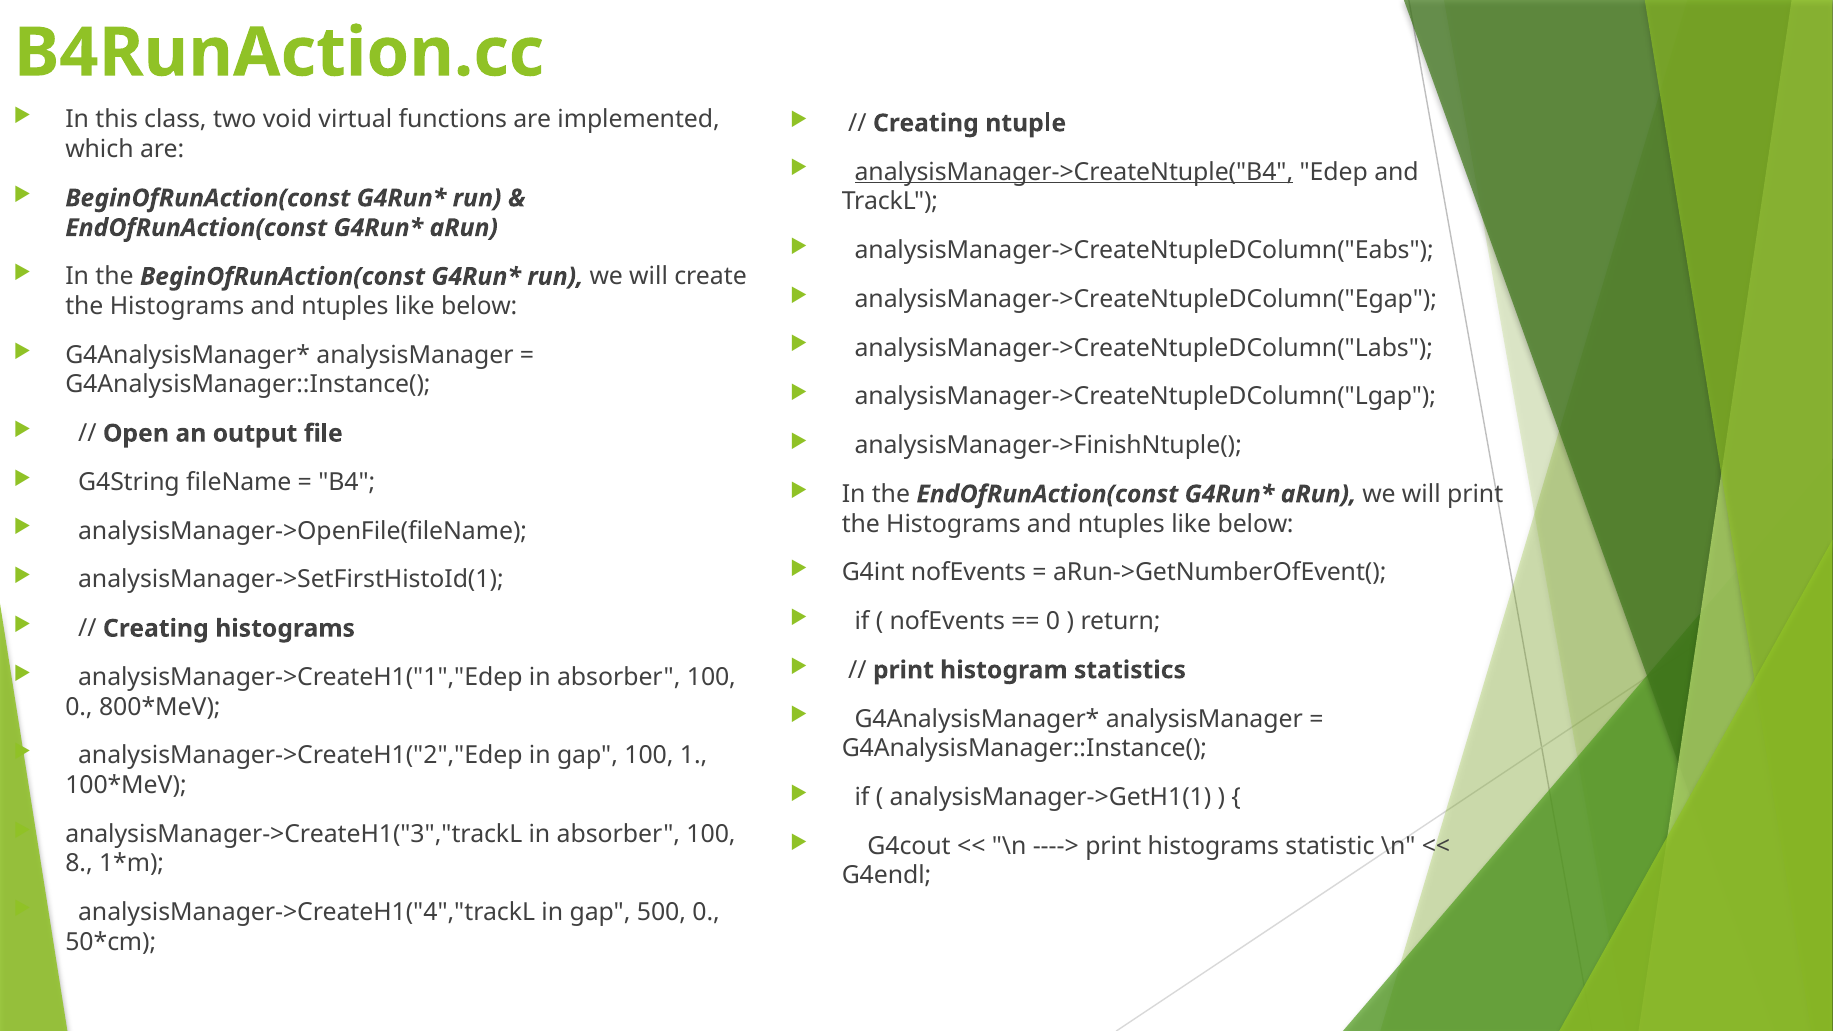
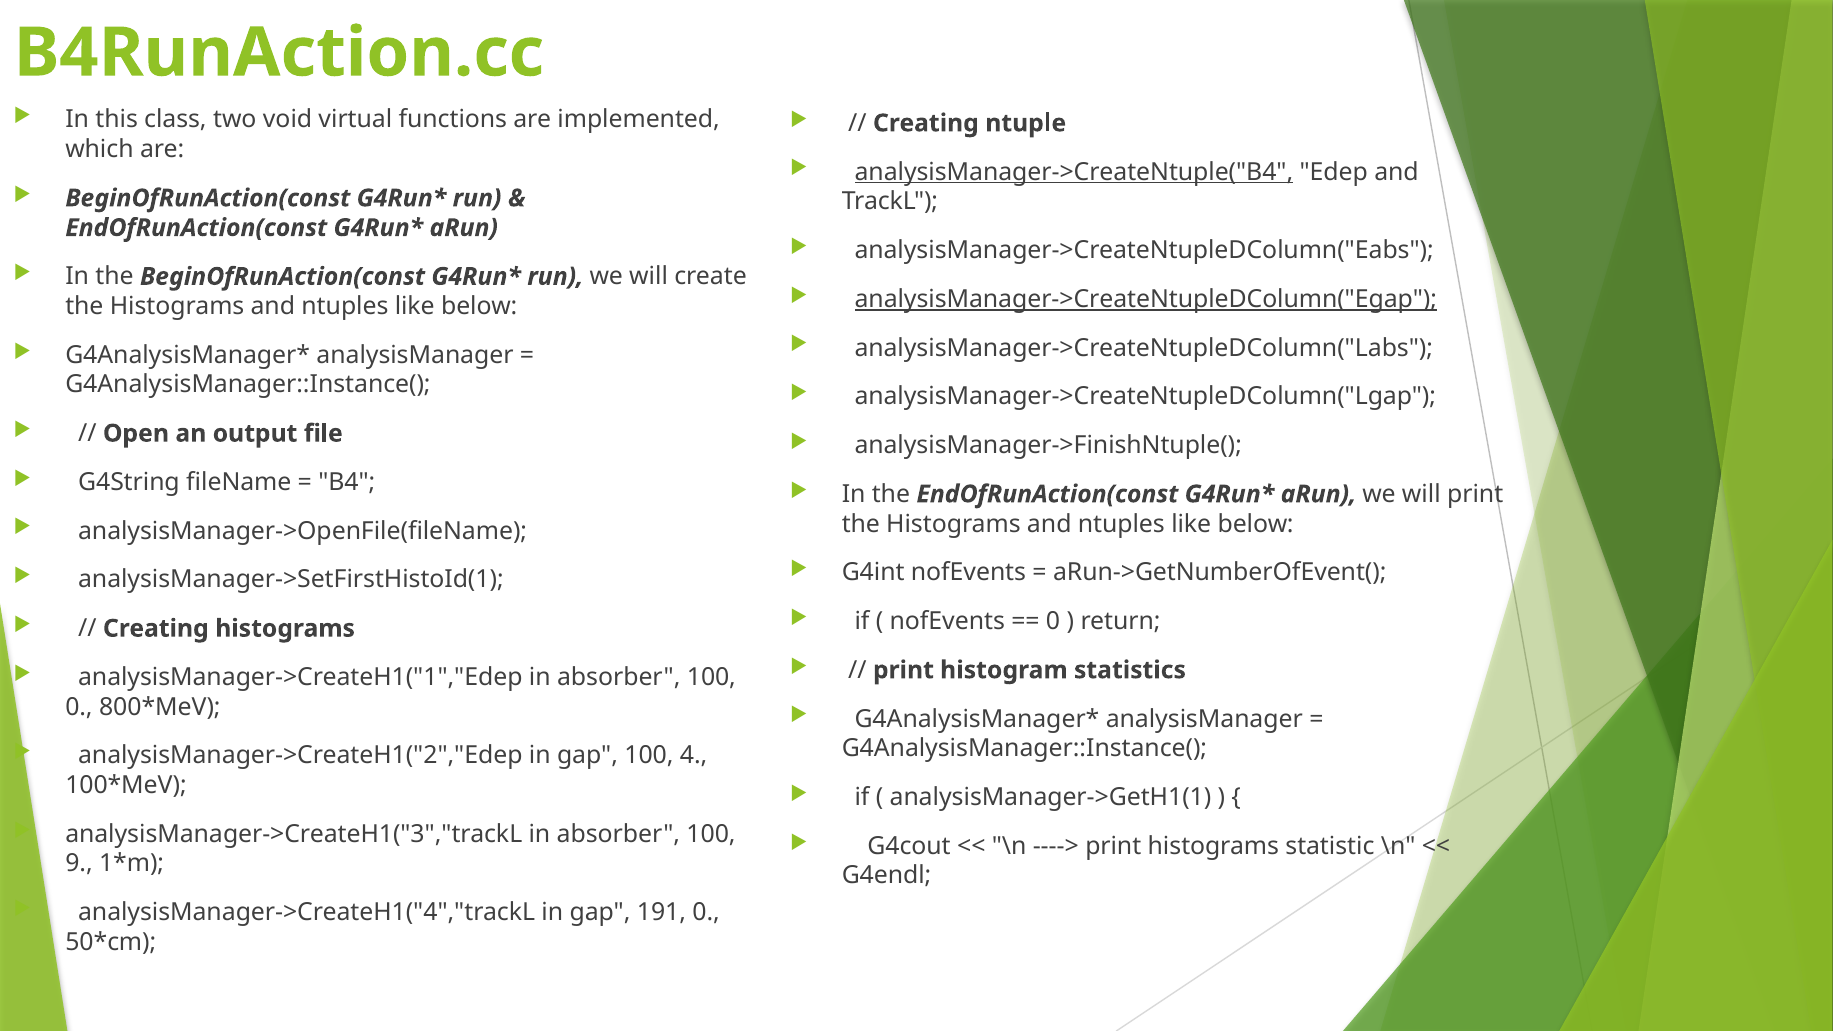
analysisManager->CreateNtupleDColumn("Egap underline: none -> present (1146, 299)
1: 1 -> 4 (694, 756)
8: 8 -> 9 (79, 864)
500: 500 -> 191 (661, 913)
